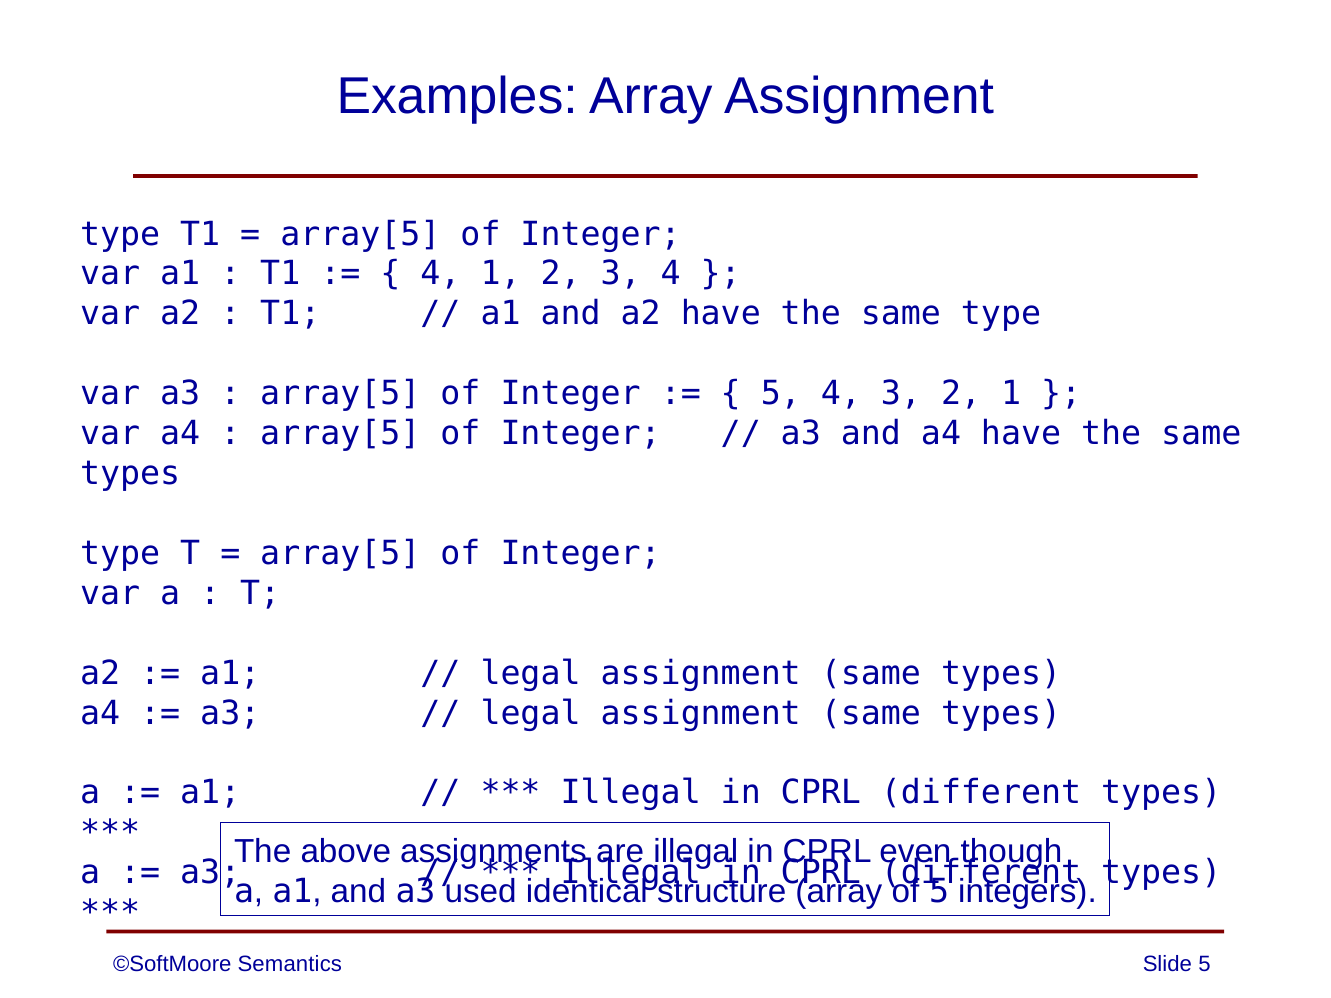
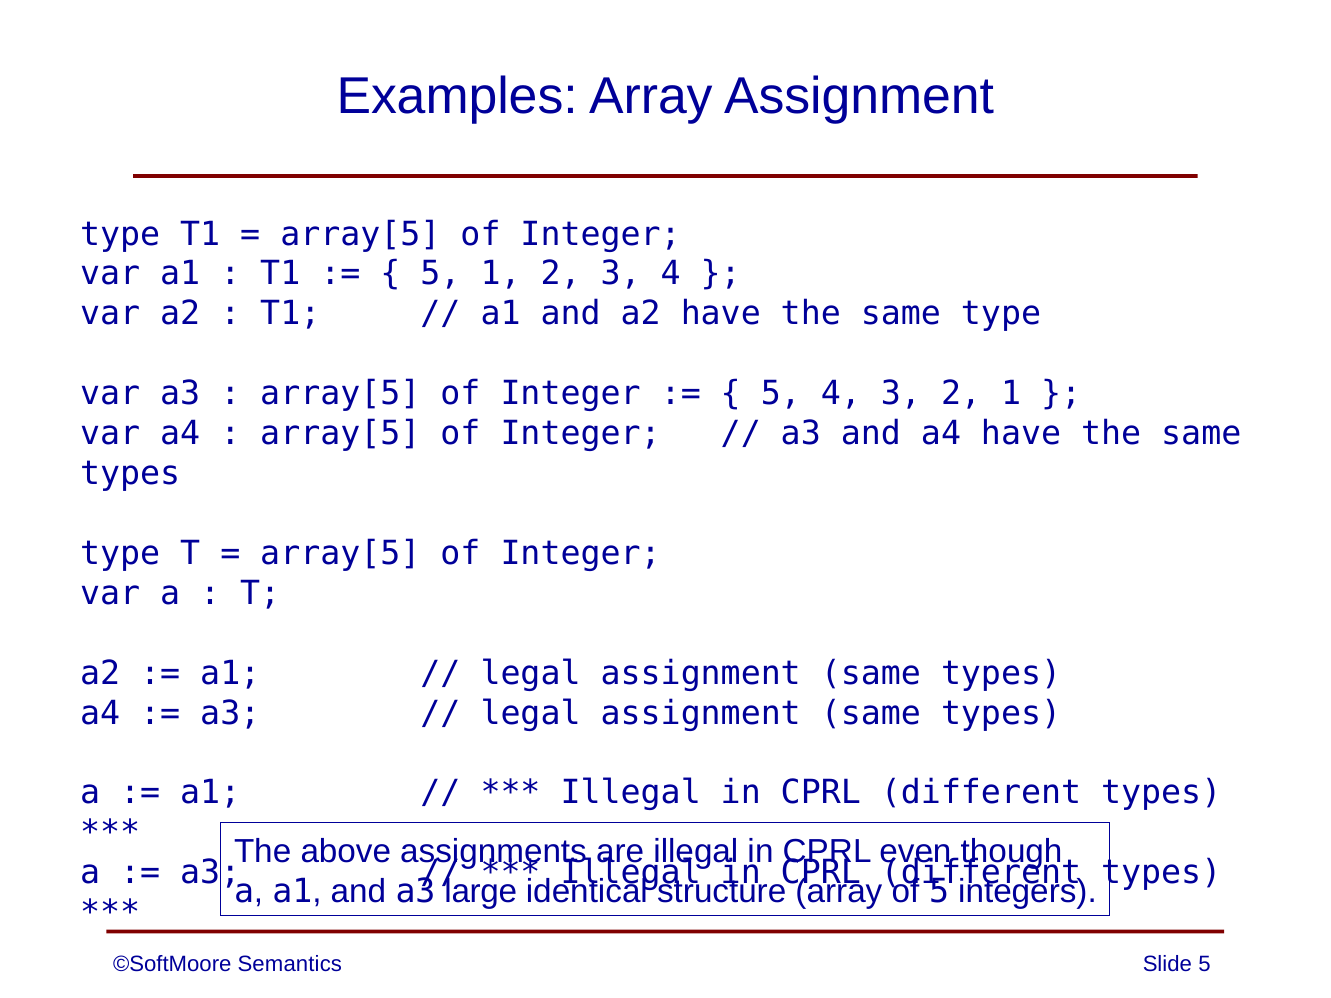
4: 4 -> 5 (440, 274)
used: used -> large (481, 892)
